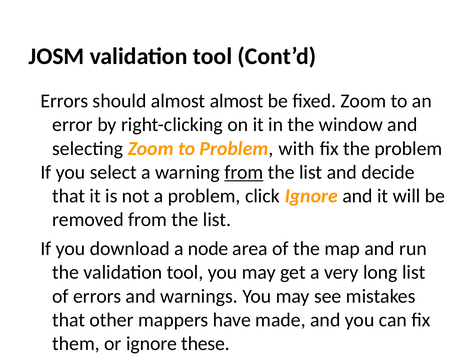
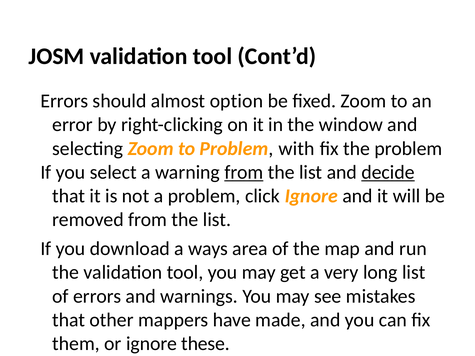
almost almost: almost -> option (236, 101)
decide underline: none -> present (388, 172)
node: node -> ways (208, 249)
